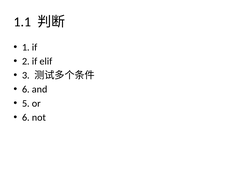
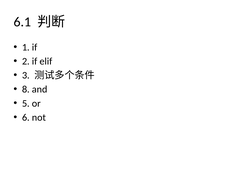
1.1: 1.1 -> 6.1 (22, 22)
6: 6 -> 8 (26, 90)
